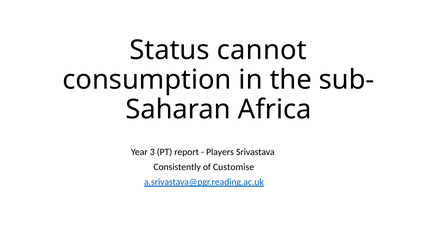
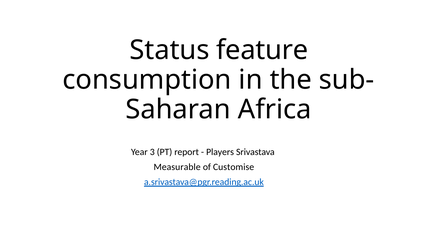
cannot: cannot -> feature (262, 50)
Consistently: Consistently -> Measurable (177, 167)
